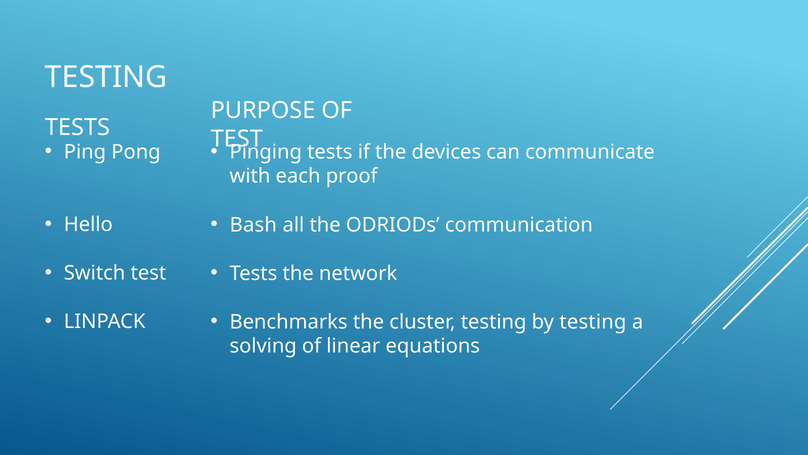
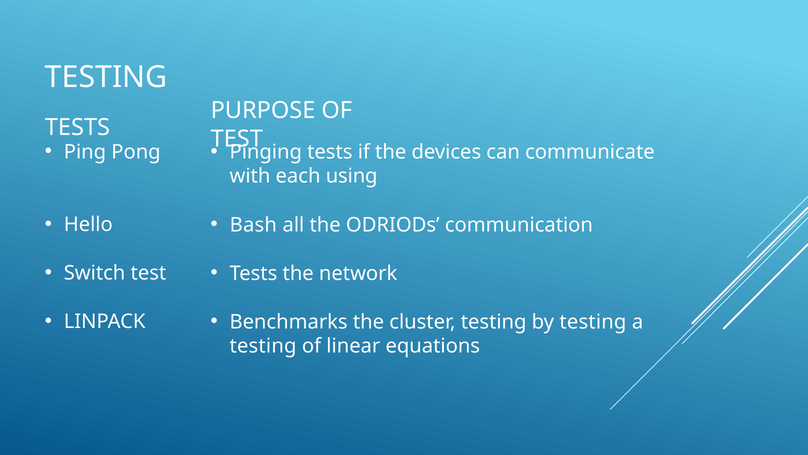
proof: proof -> using (352, 176)
solving: solving -> testing (263, 346)
